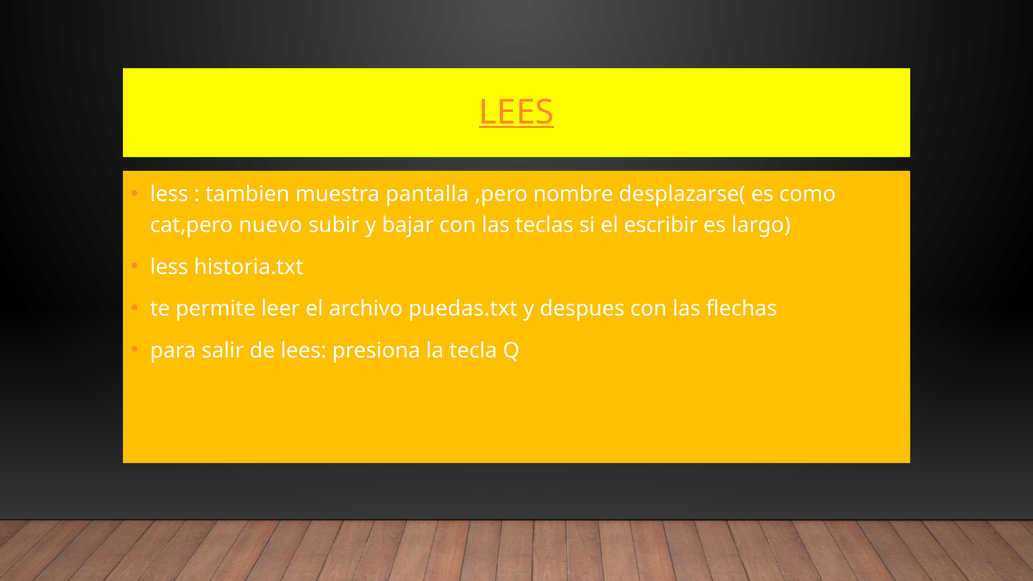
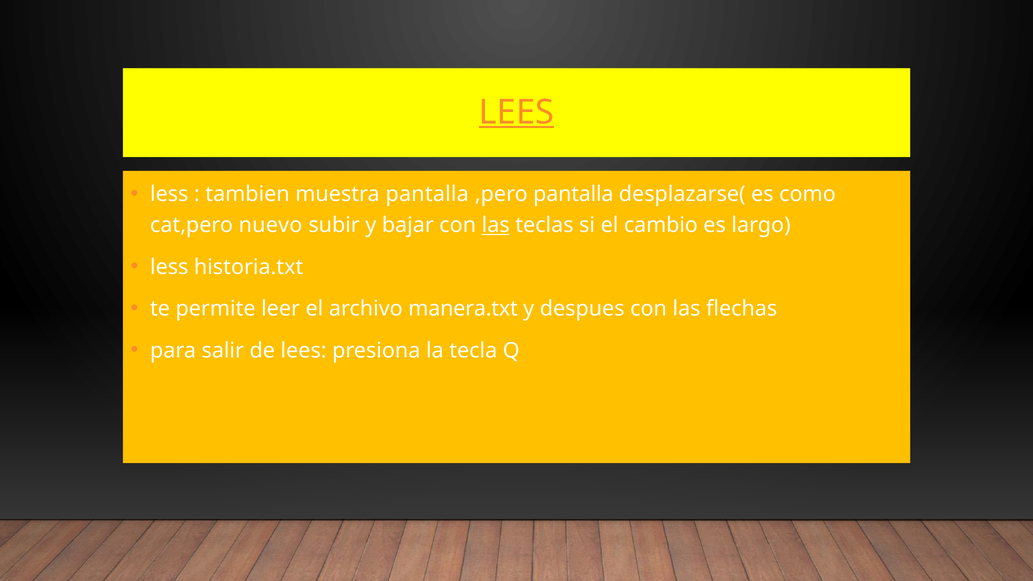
,pero nombre: nombre -> pantalla (573, 194)
las underline: none -> present (496, 225)
escribir: escribir -> cambio (661, 225)
puedas.txt: puedas.txt -> manera.txt (463, 309)
